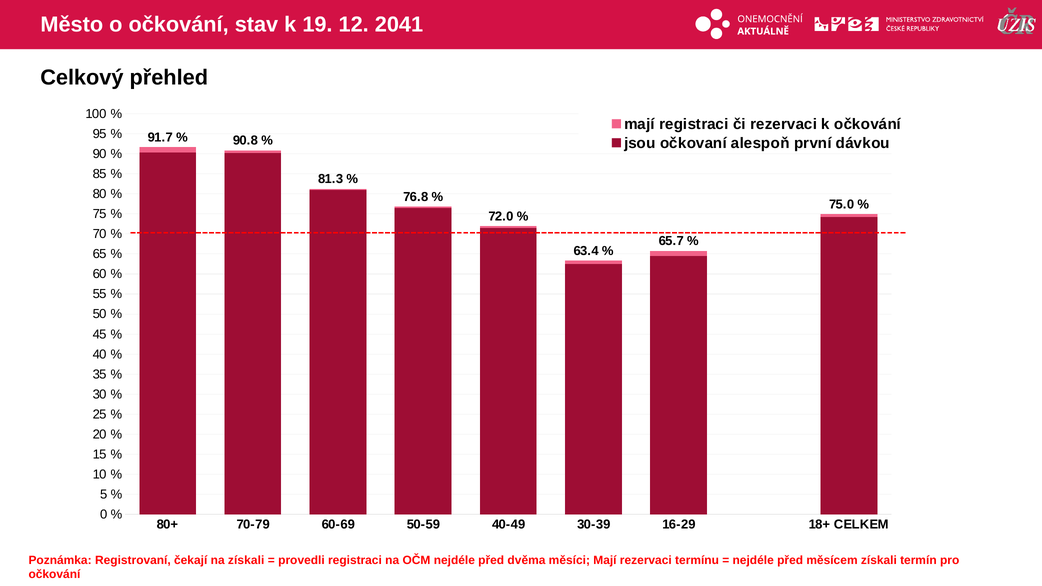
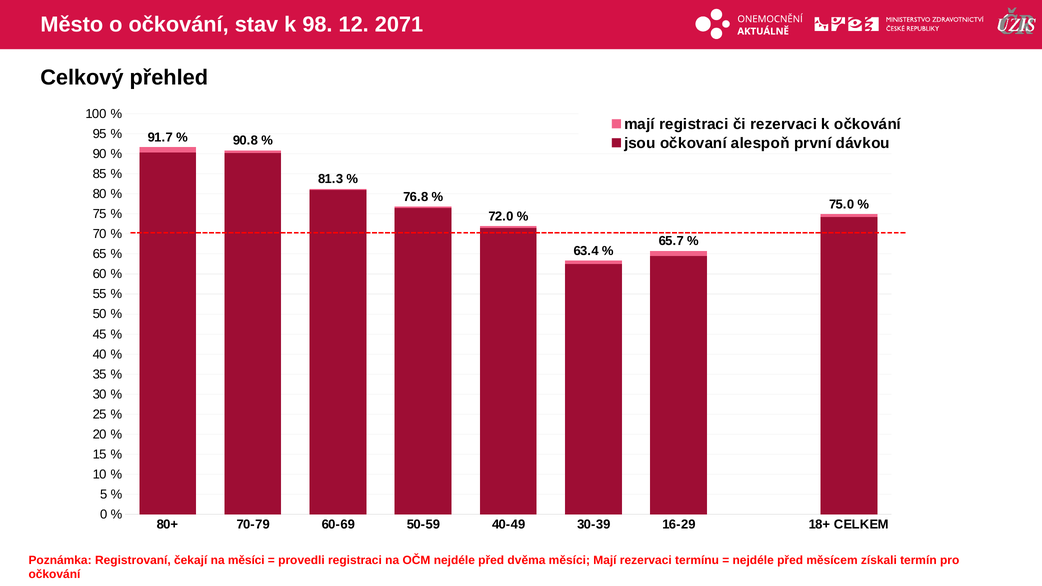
19: 19 -> 98 (317, 24)
2041: 2041 -> 2071 (399, 24)
na získali: získali -> měsíci (246, 560)
